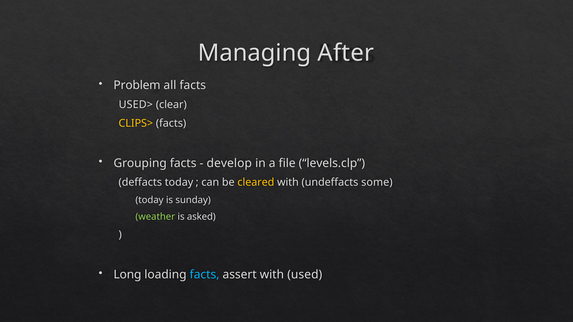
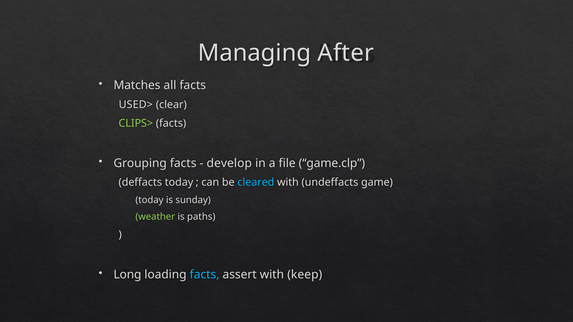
Problem: Problem -> Matches (137, 85)
CLIPS> colour: yellow -> light green (136, 123)
levels.clp: levels.clp -> game.clp (332, 163)
cleared colour: yellow -> light blue (256, 182)
some: some -> game (377, 182)
asked: asked -> paths (201, 217)
used: used -> keep (305, 275)
